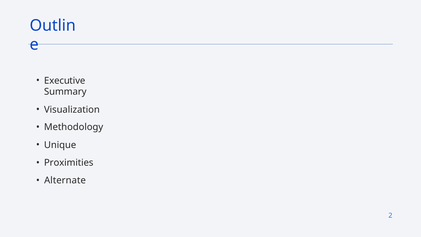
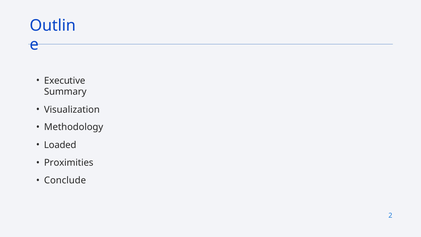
Unique: Unique -> Loaded (60, 145)
Alternate: Alternate -> Conclude (65, 180)
